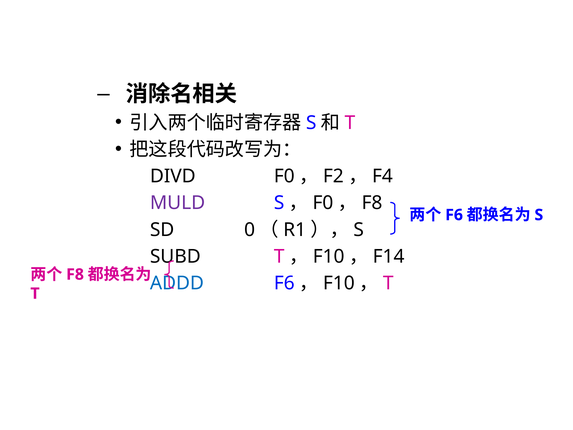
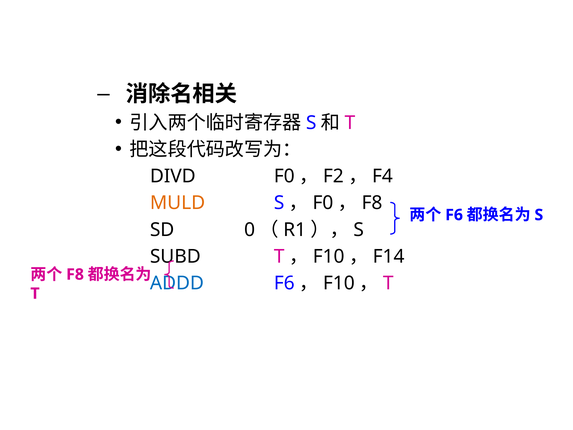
MULD colour: purple -> orange (178, 203)
